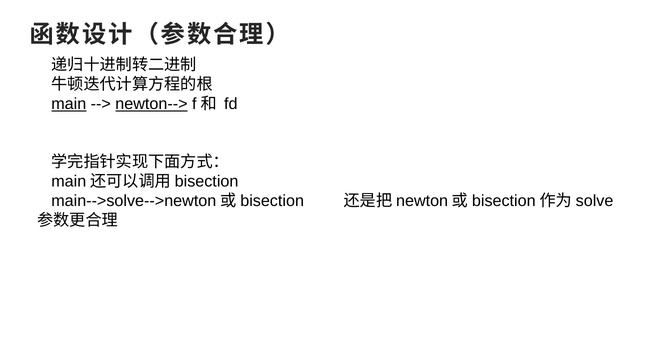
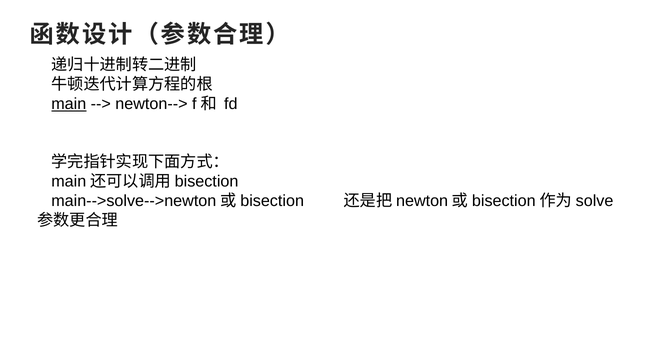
newton--> underline: present -> none (151, 104)
